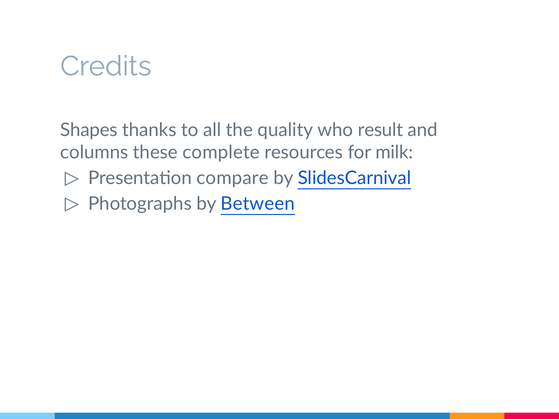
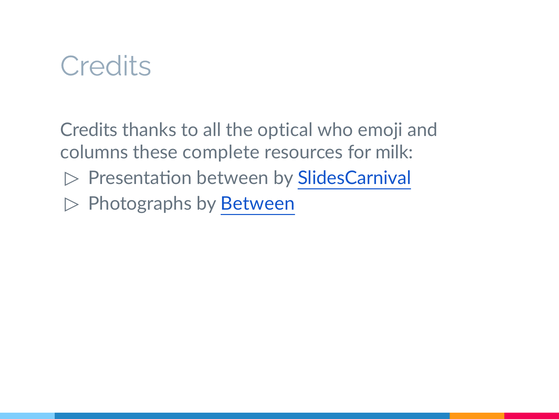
Shapes: Shapes -> Credits (89, 130)
quality: quality -> optical (285, 130)
result: result -> emoji (380, 130)
Presentation compare: compare -> between (233, 178)
